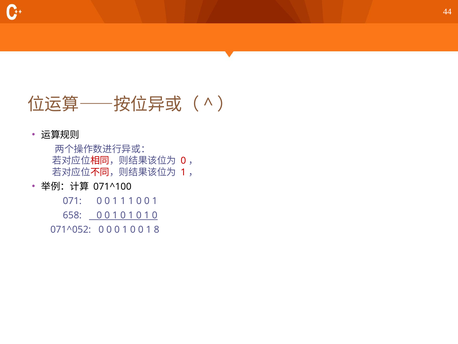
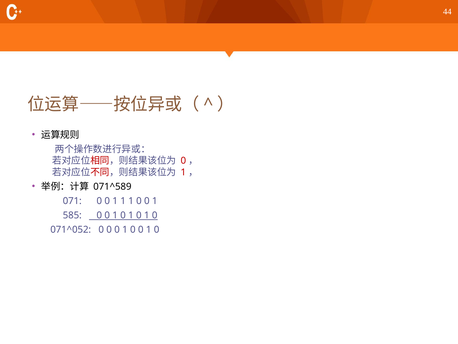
071^100: 071^100 -> 071^589 (112, 186)
658: 658 -> 585 (72, 215)
8: 8 -> 0 (157, 229)
